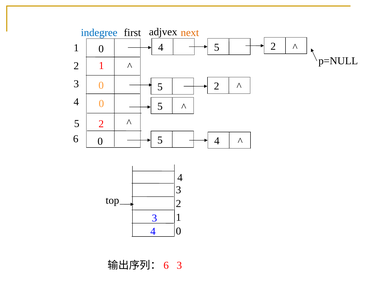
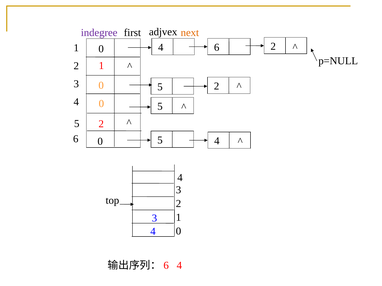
indegree colour: blue -> purple (99, 33)
5: 5 -> 6 (217, 47)
3: 3 -> 4 (179, 266)
